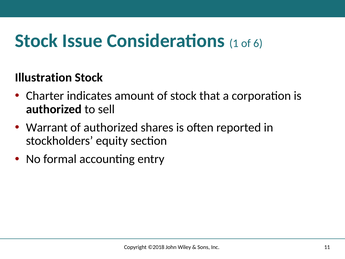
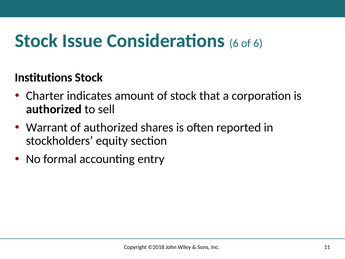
Considerations 1: 1 -> 6 (234, 43)
Illustration: Illustration -> Institutions (44, 77)
